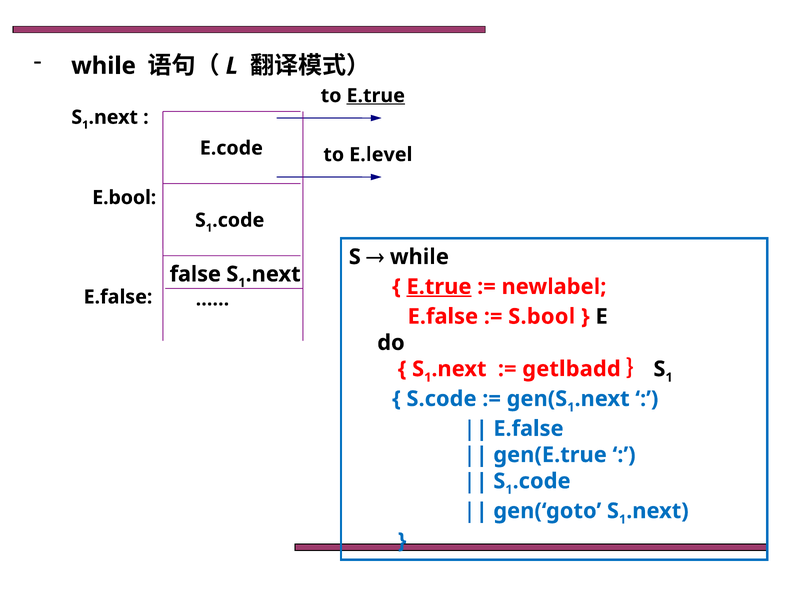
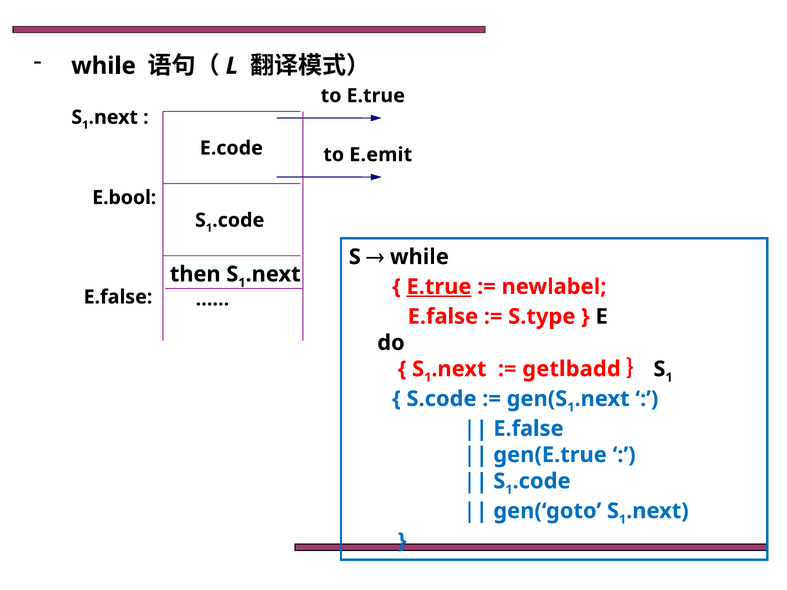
E.true underline: present -> none (376, 96)
E.level: E.level -> E.emit (381, 155)
false: false -> then (195, 274)
S.bool: S.bool -> S.type (542, 317)
